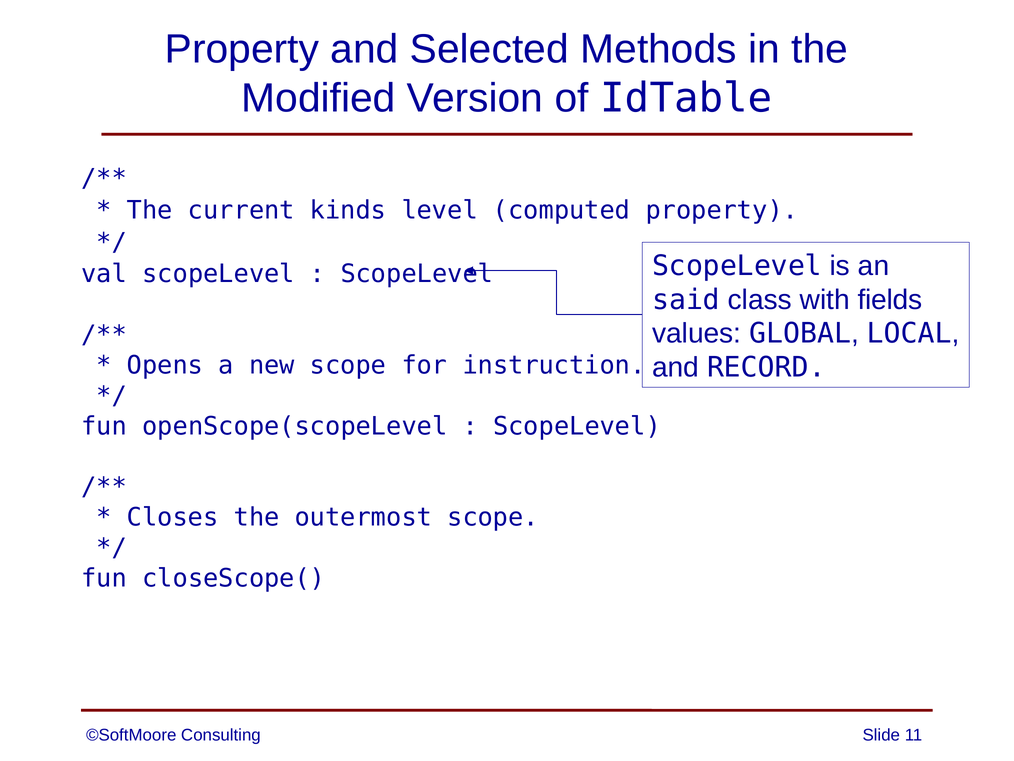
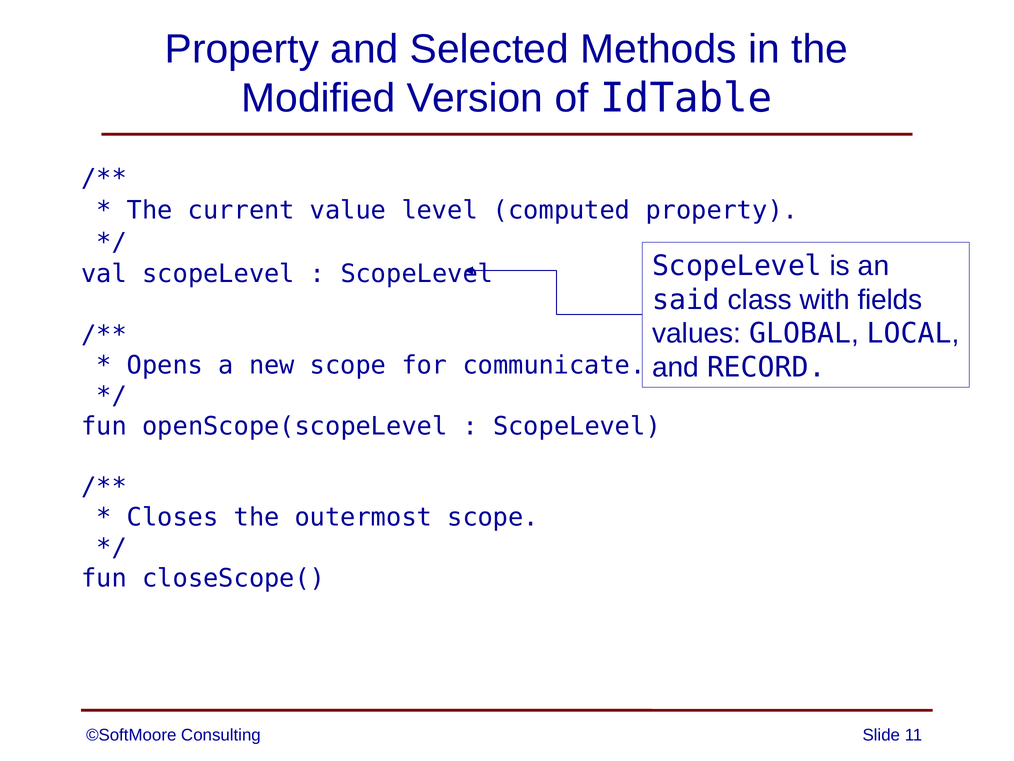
kinds: kinds -> value (348, 210)
instruction: instruction -> communicate (554, 365)
